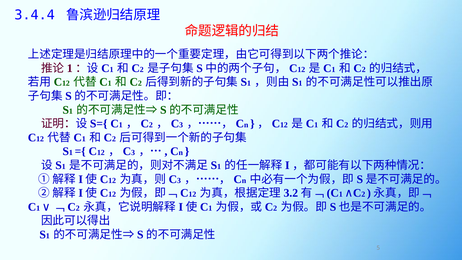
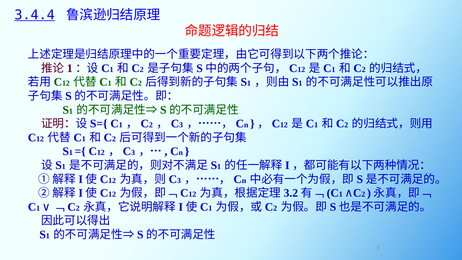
3.4.4 underline: none -> present (35, 15)
